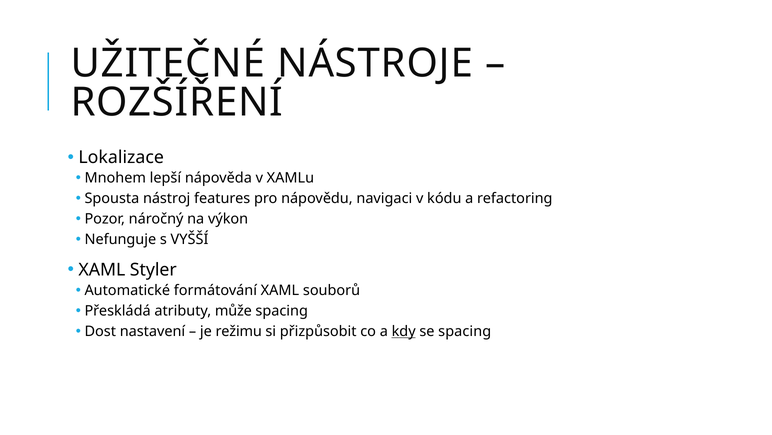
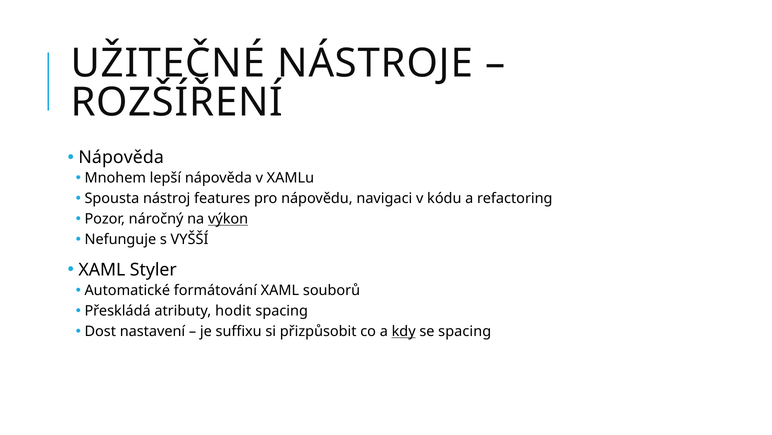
Lokalizace: Lokalizace -> Nápověda (121, 157)
výkon underline: none -> present (228, 219)
může: může -> hodit (233, 310)
režimu: režimu -> suffixu (239, 331)
